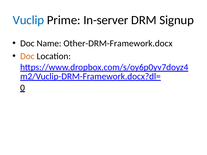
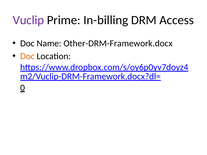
Vuclip colour: blue -> purple (28, 20)
In-server: In-server -> In-billing (106, 20)
Signup: Signup -> Access (177, 20)
